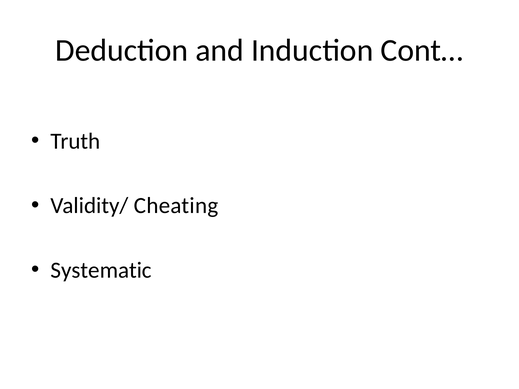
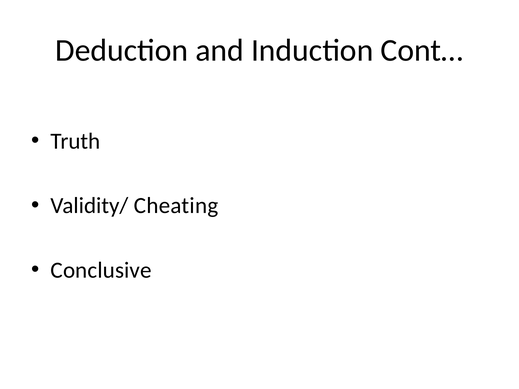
Systematic: Systematic -> Conclusive (101, 270)
